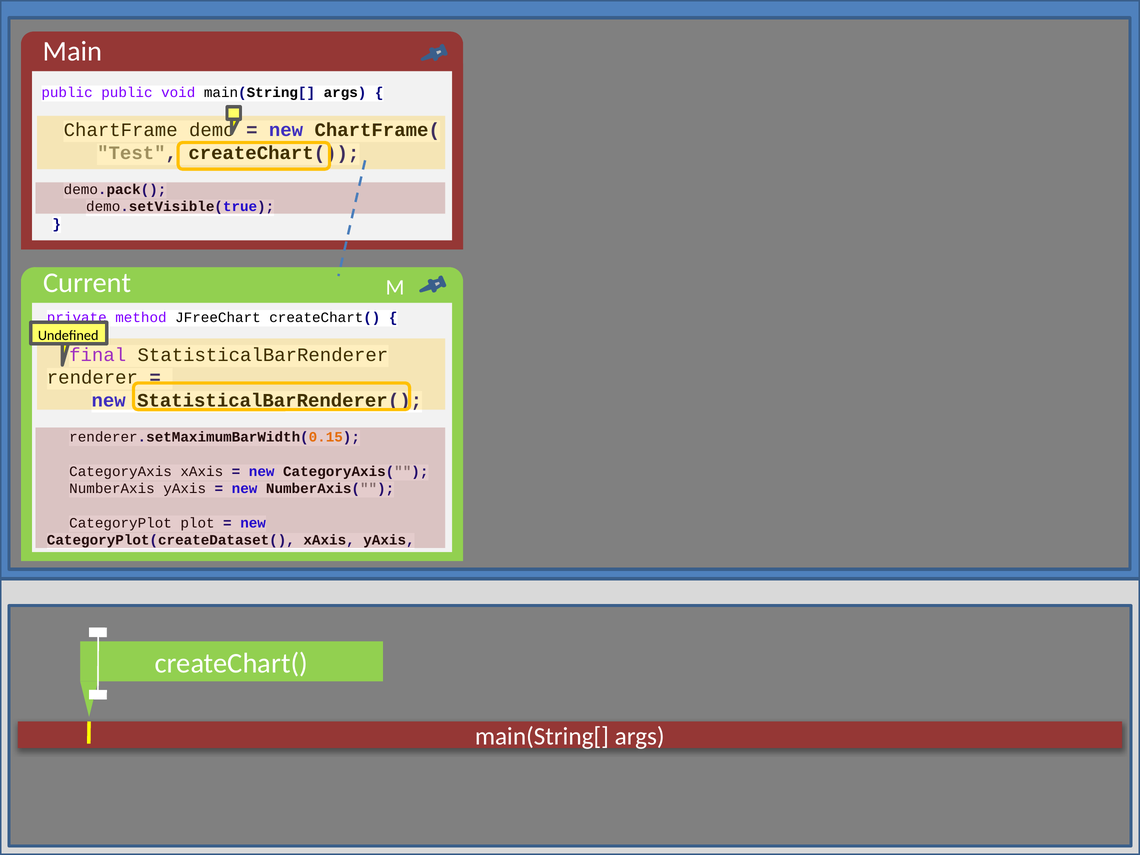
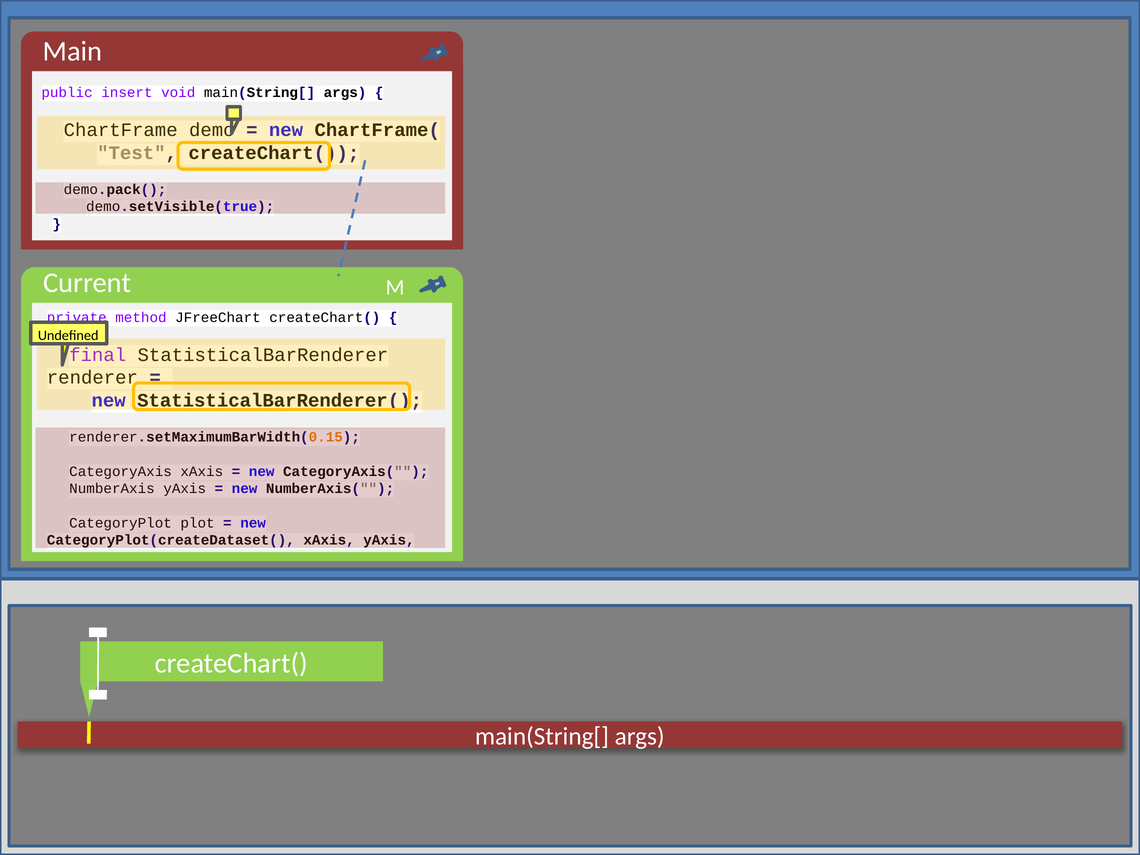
public public: public -> insert (127, 93)
